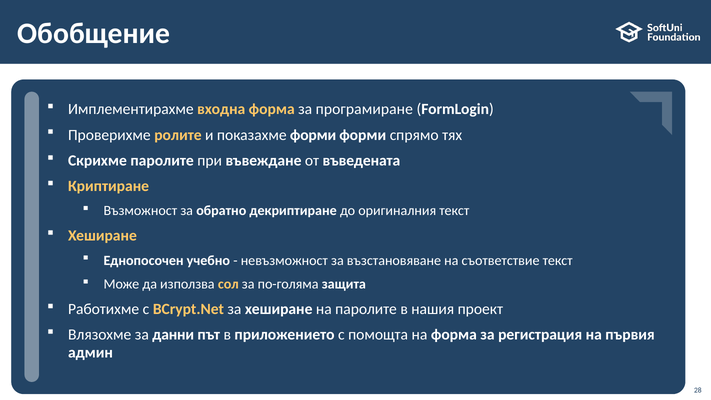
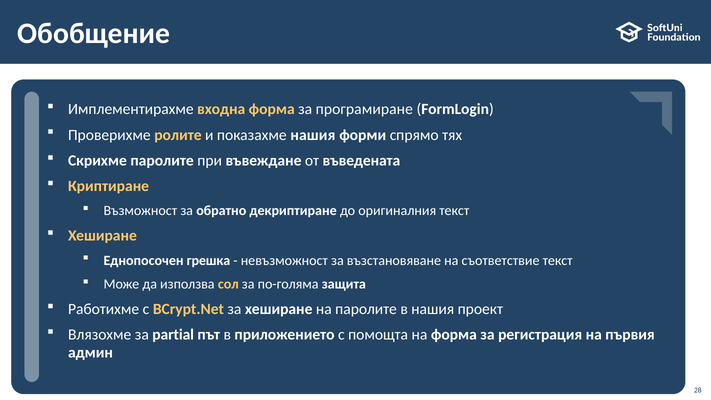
показахме форми: форми -> нашия (313, 135)
учебно: учебно -> грешка (208, 260)
данни: данни -> partial (173, 335)
